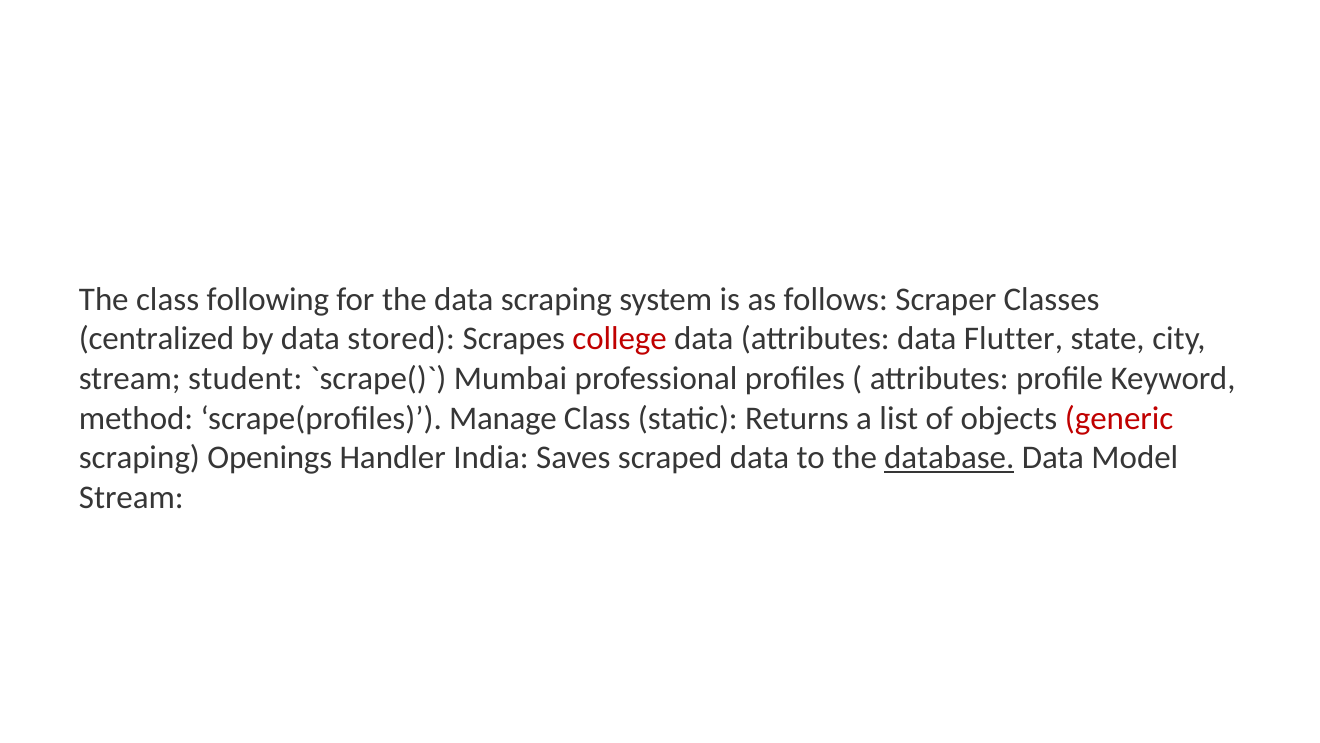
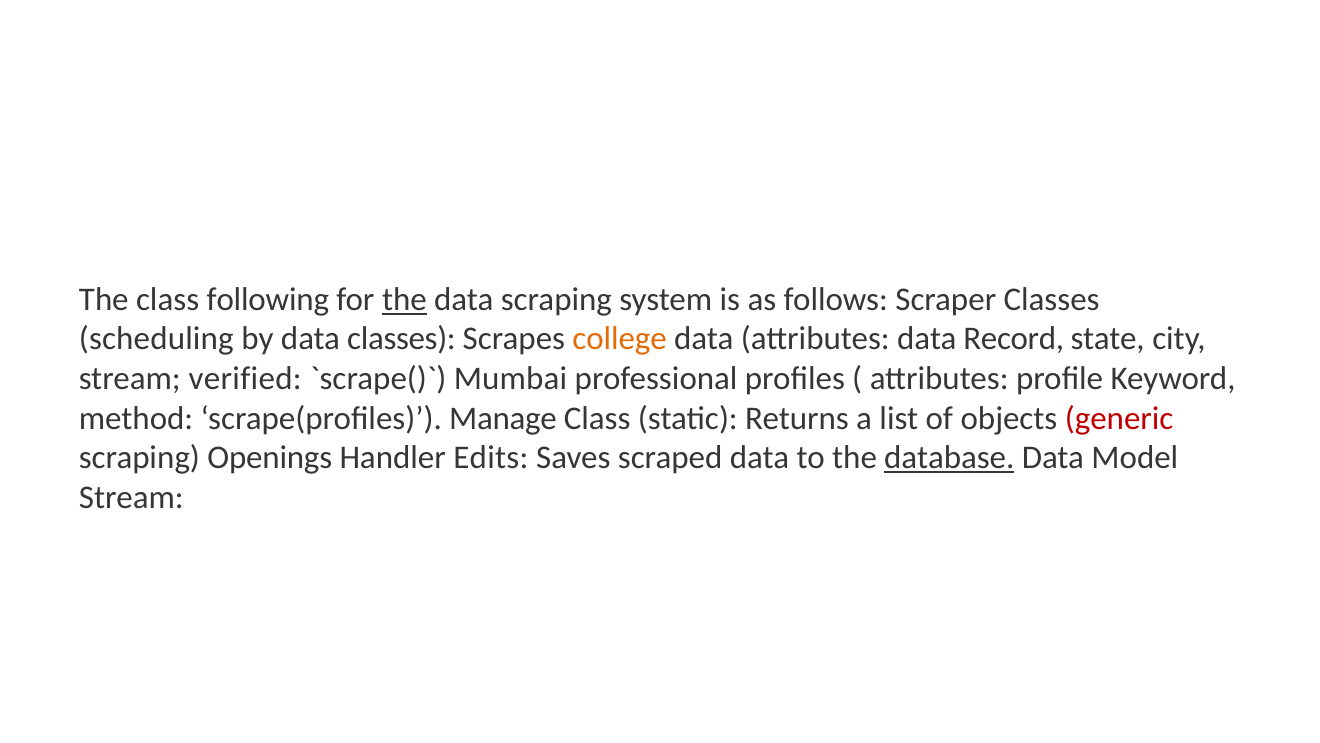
the underline: none -> present (404, 299)
centralized: centralized -> scheduling (156, 339)
data stored: stored -> classes (402, 339)
college colour: red -> orange (620, 339)
Flutter: Flutter -> Record (1014, 339)
student: student -> verified (245, 378)
India: India -> Edits (491, 458)
